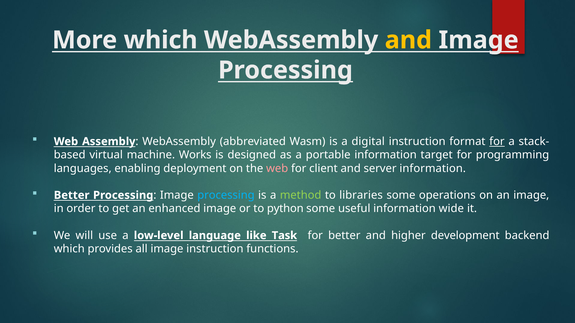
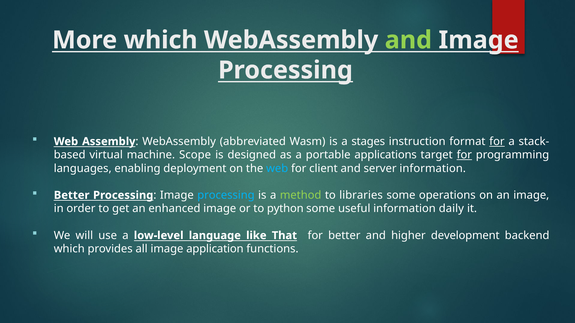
and colour: yellow -> light green (408, 40)
digital: digital -> stages (368, 142)
Works: Works -> Scope (195, 155)
portable information: information -> applications (386, 155)
for underline: none -> present (464, 155)
web colour: pink -> light blue (277, 169)
wide: wide -> daily (451, 209)
Task: Task -> That (284, 236)
image instruction: instruction -> application (215, 249)
